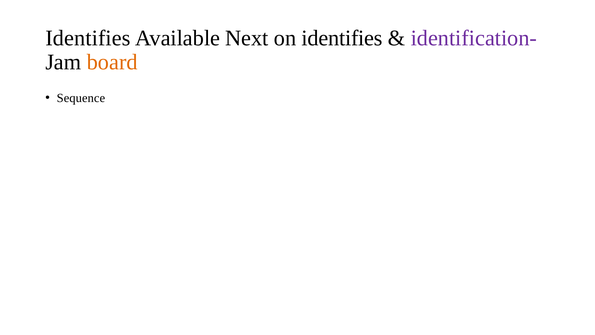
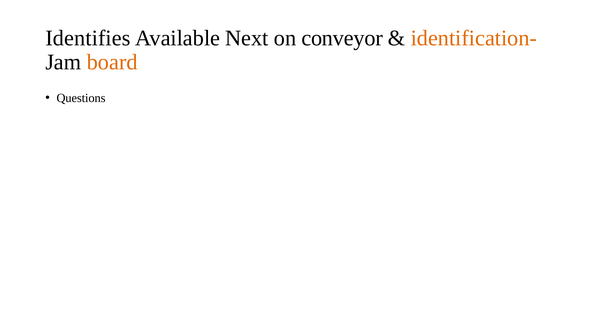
on identifies: identifies -> conveyor (342, 38)
identification- colour: purple -> orange (474, 38)
Sequence: Sequence -> Questions (81, 98)
